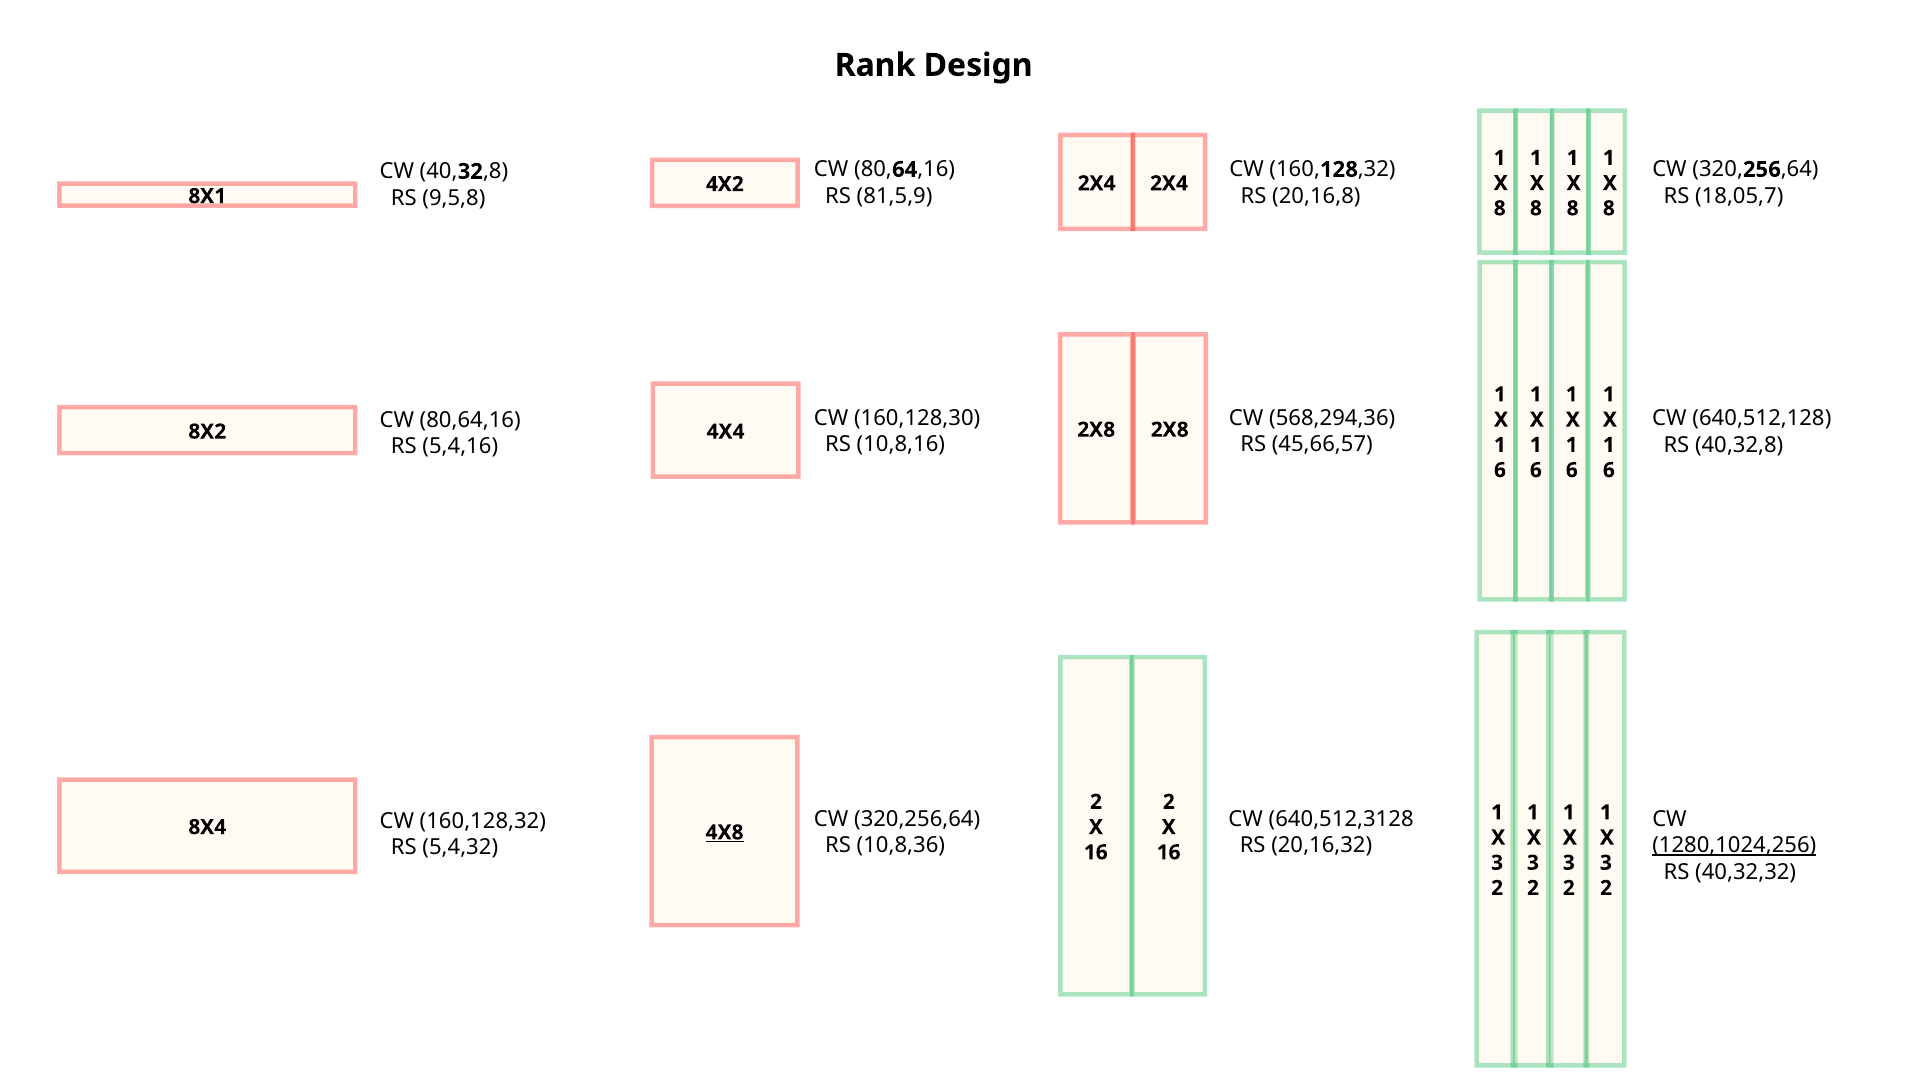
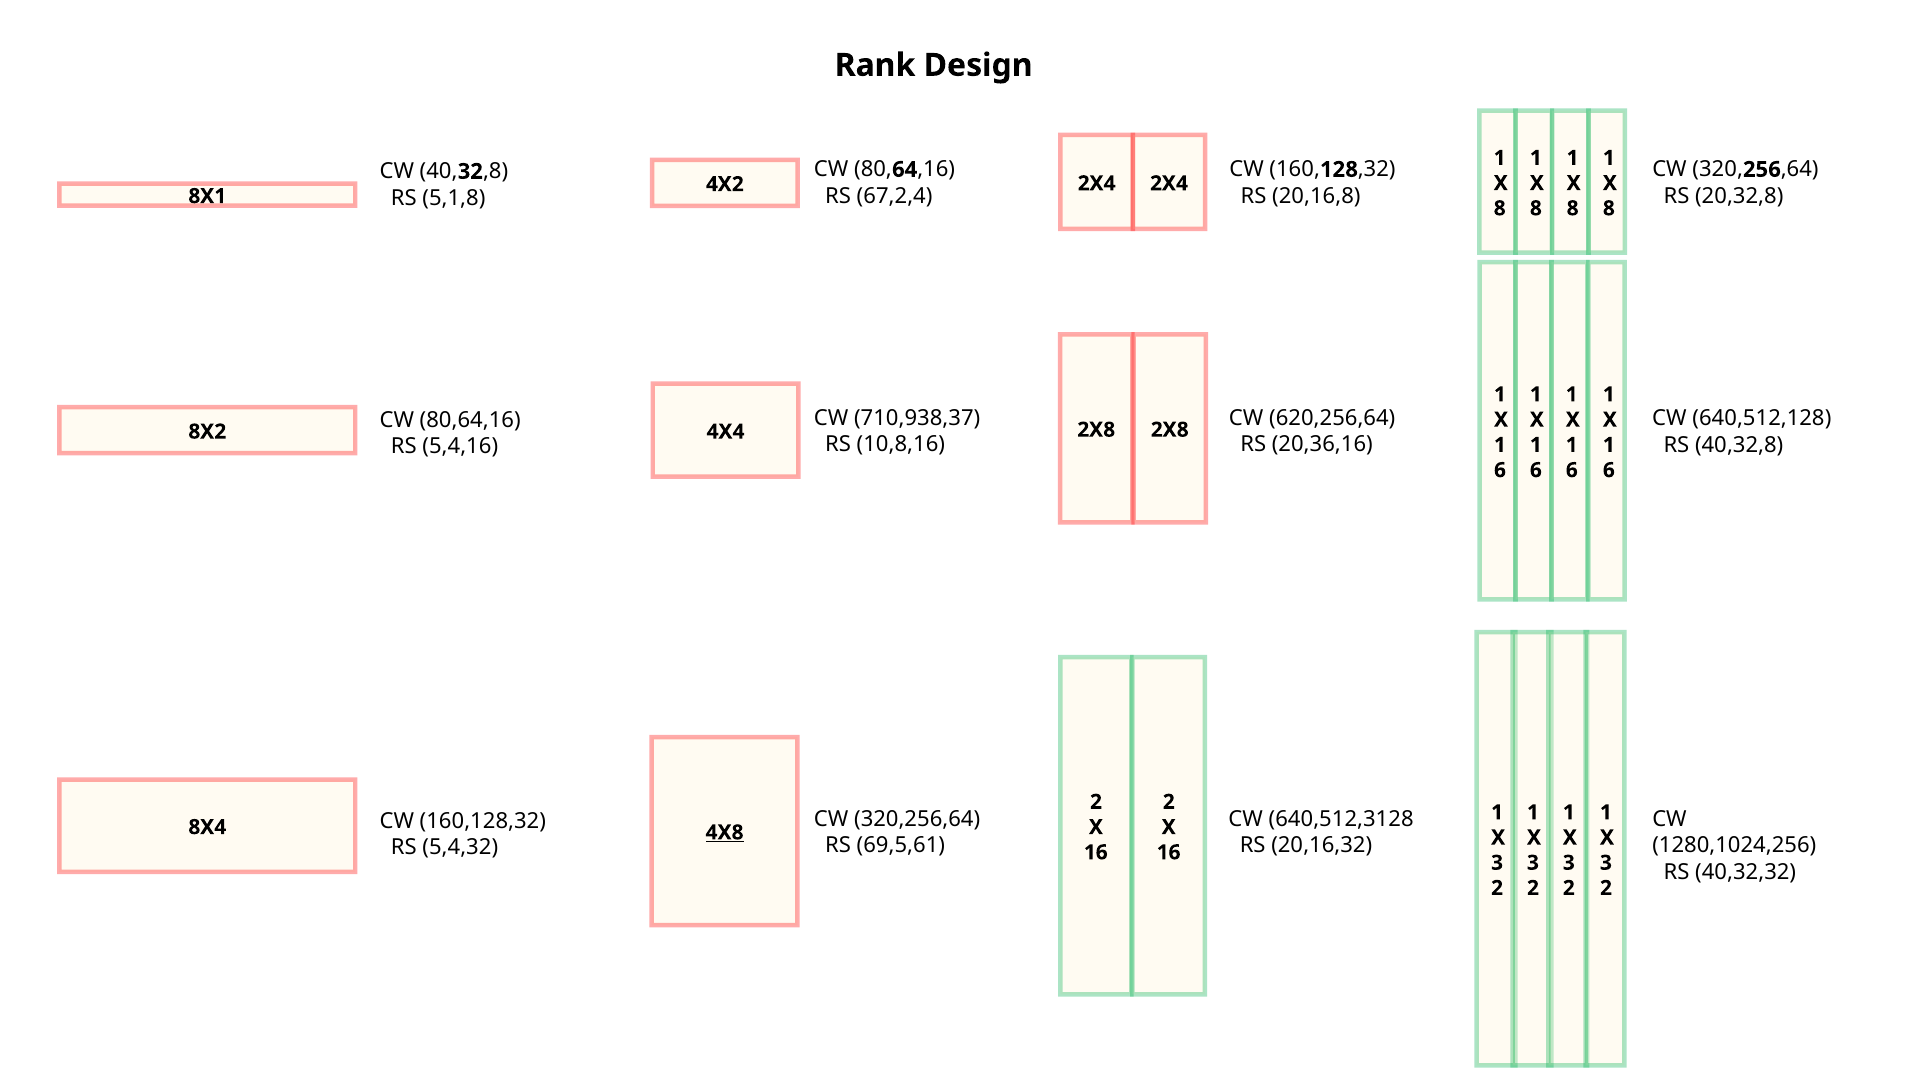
81,5,9: 81,5,9 -> 67,2,4 (895, 196)
18,05,7: 18,05,7 -> 20,32,8 (1739, 196)
9,5,8: 9,5,8 -> 5,1,8 (454, 198)
160,128,30: 160,128,30 -> 710,938,37 (917, 418)
568,294,36: 568,294,36 -> 620,256,64 (1332, 418)
45,66,57: 45,66,57 -> 20,36,16 (1322, 444)
10,8,36: 10,8,36 -> 69,5,61 (901, 845)
1280,1024,256 underline: present -> none (1734, 845)
